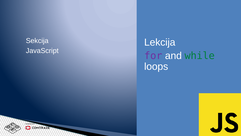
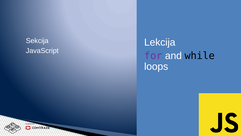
while colour: green -> black (200, 56)
